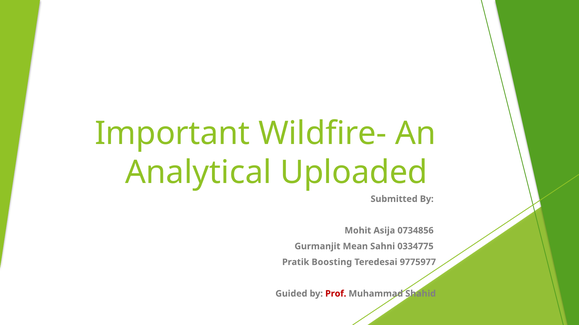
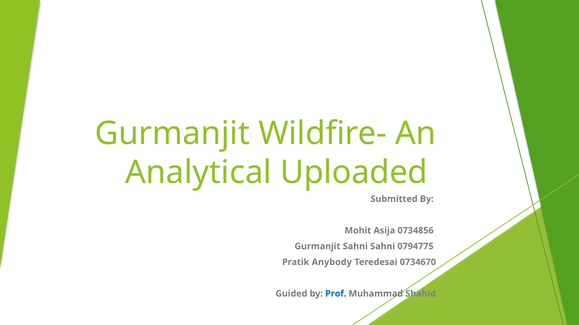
Important: Important -> Gurmanjit (172, 134)
Gurmanjit Mean: Mean -> Sahni (355, 247)
0334775: 0334775 -> 0794775 (415, 247)
Boosting: Boosting -> Anybody (332, 263)
9775977: 9775977 -> 0734670 (418, 263)
Prof colour: red -> blue (336, 294)
